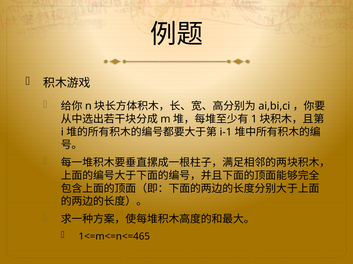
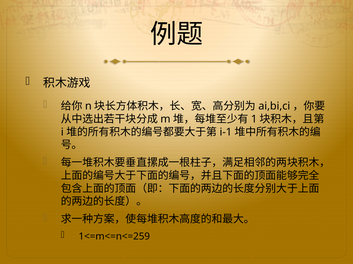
1<=m<=n<=465: 1<=m<=n<=465 -> 1<=m<=n<=259 (114, 237)
